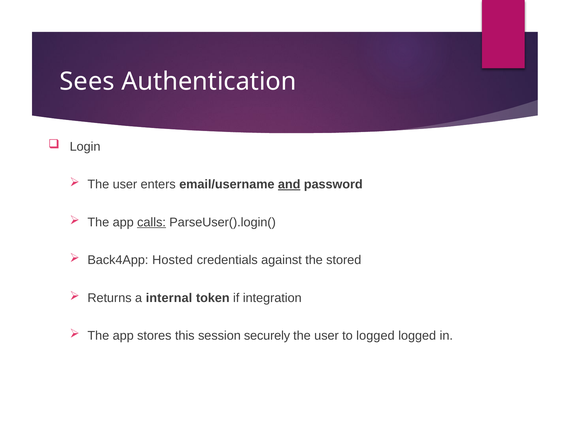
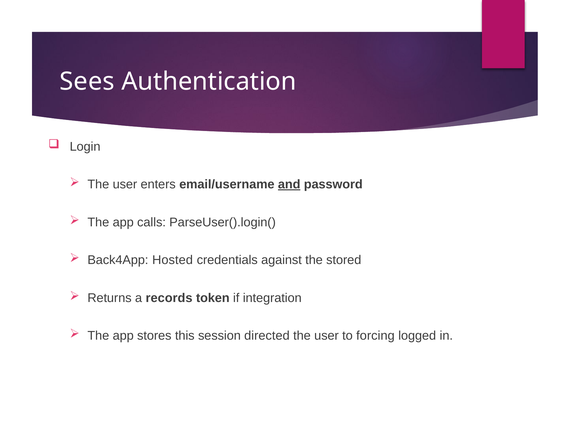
calls underline: present -> none (152, 223)
internal: internal -> records (169, 298)
securely: securely -> directed (267, 336)
to logged: logged -> forcing (375, 336)
